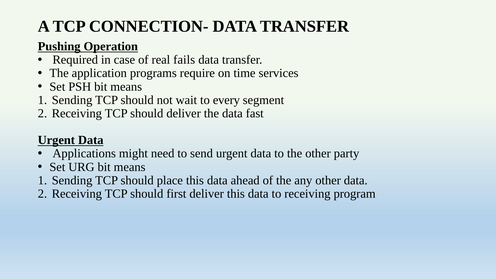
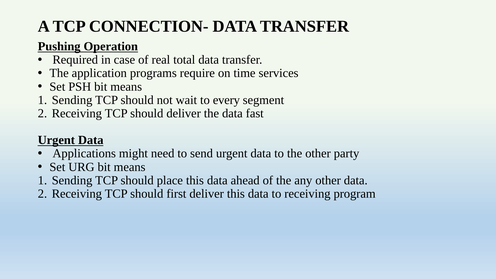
fails: fails -> total (184, 60)
